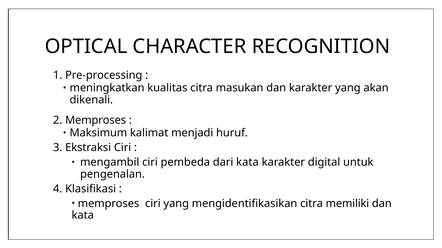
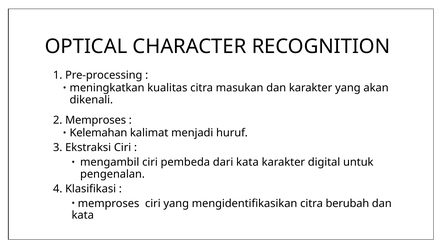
Maksimum: Maksimum -> Kelemahan (98, 133)
memiliki: memiliki -> berubah (347, 204)
